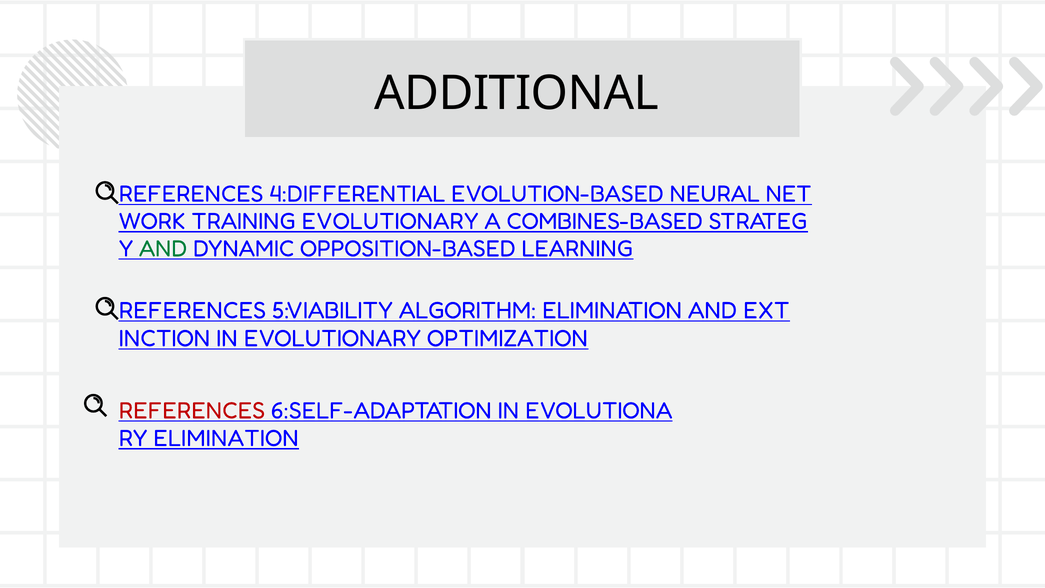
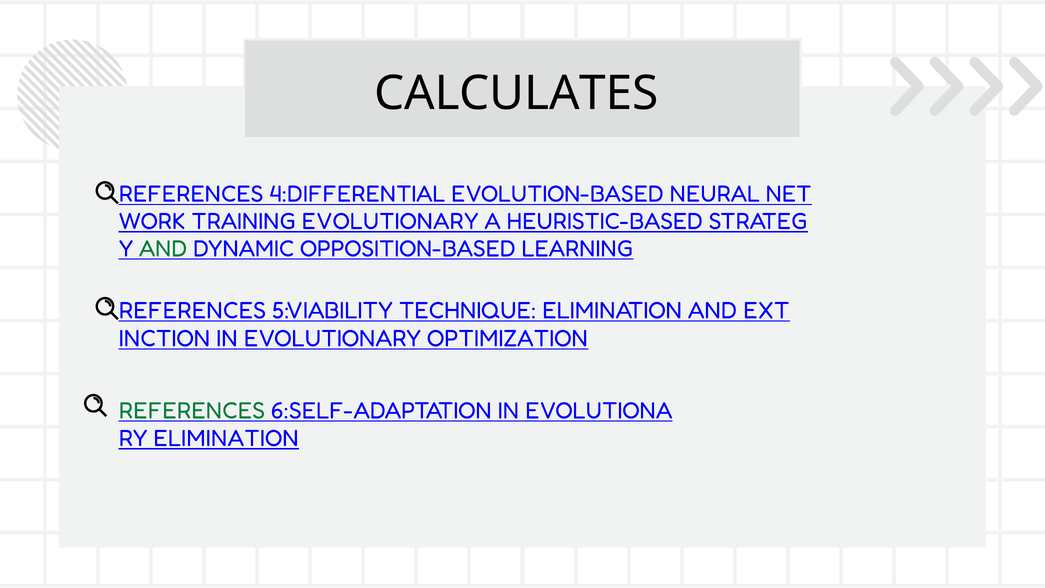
ADDITIONAL: ADDITIONAL -> CALCULATES (516, 93)
COMBINES-BASED: COMBINES-BASED -> HEURISTIC-BASED (605, 221)
ALGORITHM: ALGORITHM -> TECHNIQUE (468, 310)
REFERENCES colour: red -> green (192, 410)
